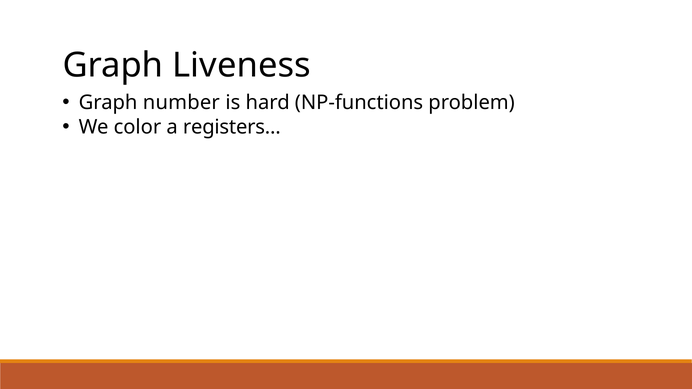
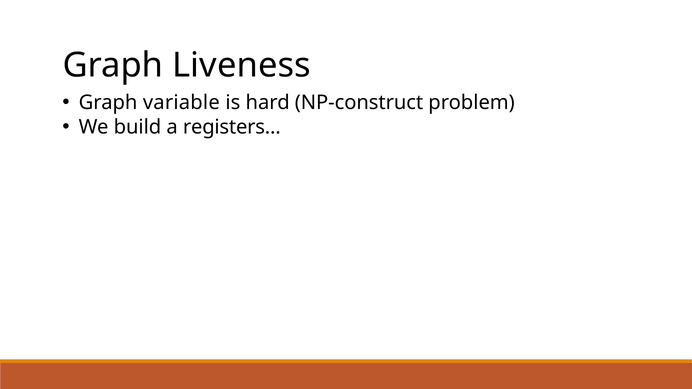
number: number -> variable (181, 103)
NP-functions: NP-functions -> NP-construct (359, 103)
color: color -> build (137, 127)
